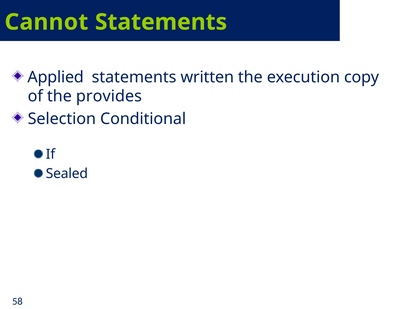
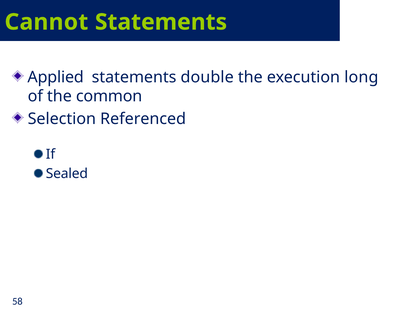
written: written -> double (207, 77)
copy: copy -> long (361, 77)
provides: provides -> common (109, 97)
Conditional: Conditional -> Referenced (143, 119)
